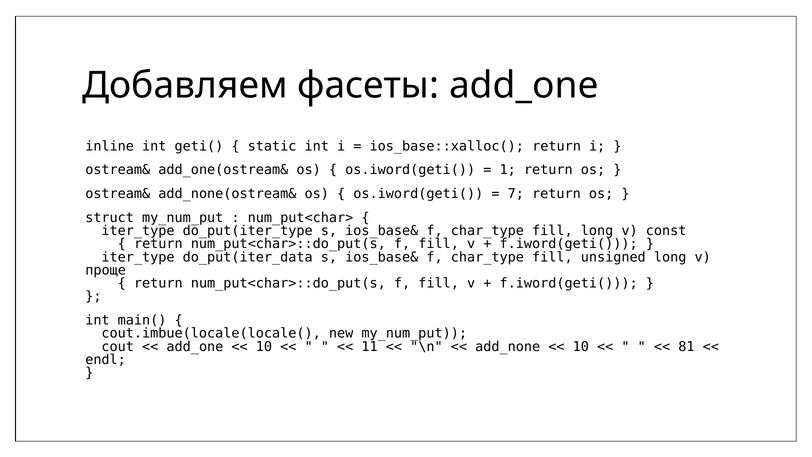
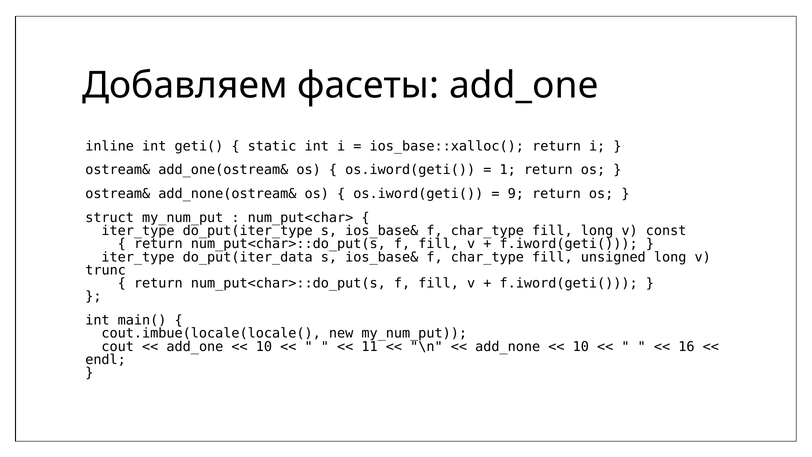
7: 7 -> 9 (516, 194)
проще: проще -> trunc (106, 270)
81: 81 -> 16 (686, 346)
